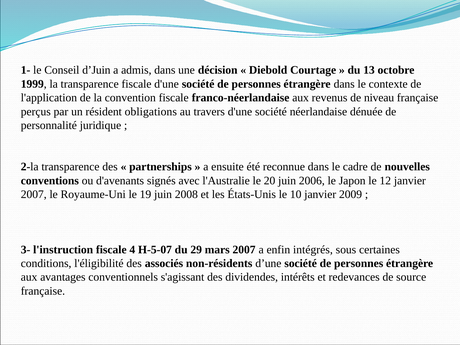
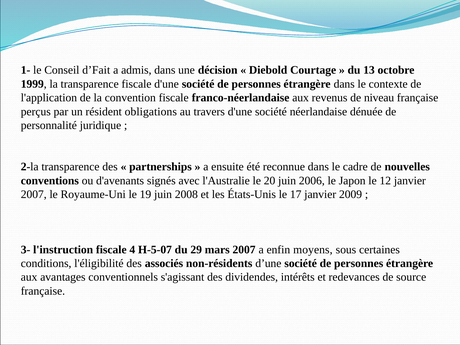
d’Juin: d’Juin -> d’Fait (96, 70)
10: 10 -> 17 (296, 194)
intégrés: intégrés -> moyens (313, 250)
